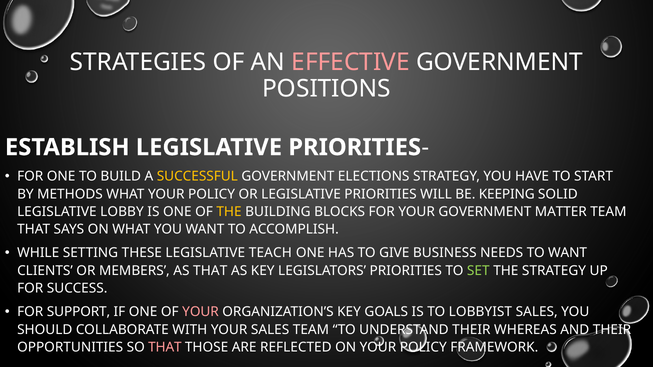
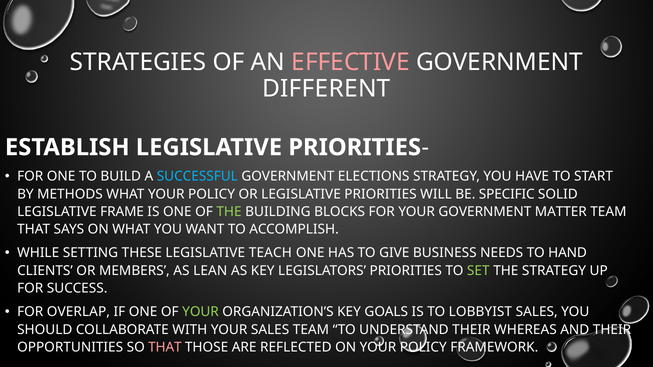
POSITIONS: POSITIONS -> DIFFERENT (326, 89)
SUCCESSFUL colour: yellow -> light blue (197, 177)
KEEPING: KEEPING -> SPECIFIC (507, 194)
LOBBY: LOBBY -> FRAME (122, 212)
THE colour: yellow -> light green (229, 212)
TO WANT: WANT -> HAND (568, 253)
AS THAT: THAT -> LEAN (210, 271)
SUPPORT: SUPPORT -> OVERLAP (78, 312)
YOUR colour: pink -> light green (201, 312)
